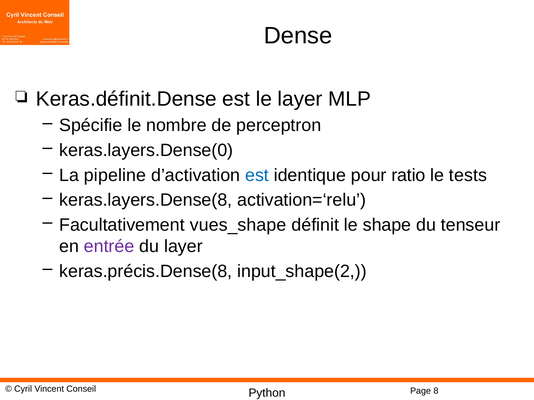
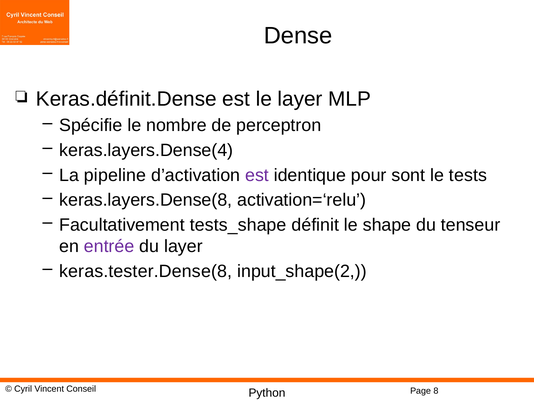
keras.layers.Dense(0: keras.layers.Dense(0 -> keras.layers.Dense(4 (146, 150)
est colour: blue -> purple (257, 175)
ratio: ratio -> sont (408, 175)
vues_shape: vues_shape -> tests_shape (238, 225)
keras.précis.Dense(8: keras.précis.Dense(8 -> keras.tester.Dense(8 (146, 272)
